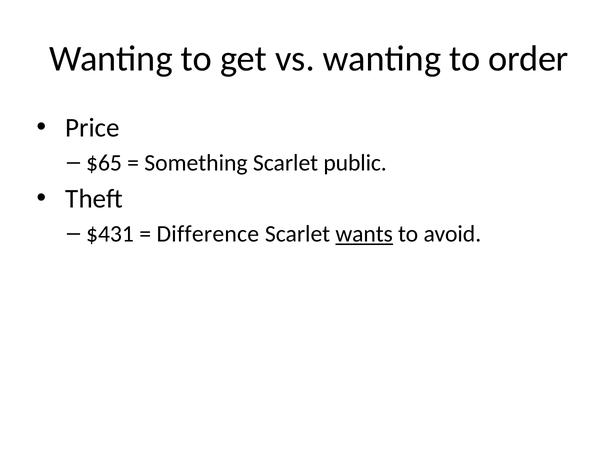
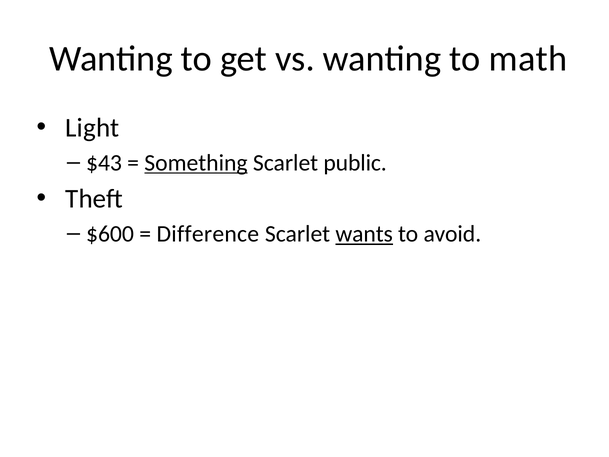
order: order -> math (528, 59)
Price: Price -> Light (92, 128)
$65: $65 -> $43 (104, 163)
Something underline: none -> present (196, 163)
$431: $431 -> $600 (110, 234)
